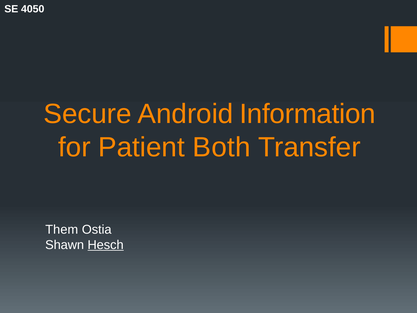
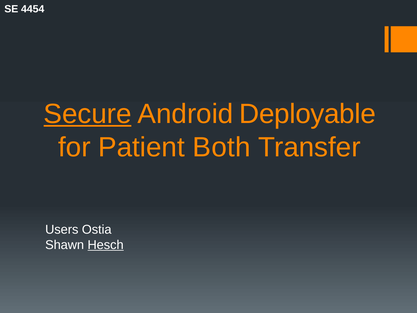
4050: 4050 -> 4454 (33, 9)
Secure underline: none -> present (88, 114)
Information: Information -> Deployable (308, 114)
Them: Them -> Users (62, 229)
